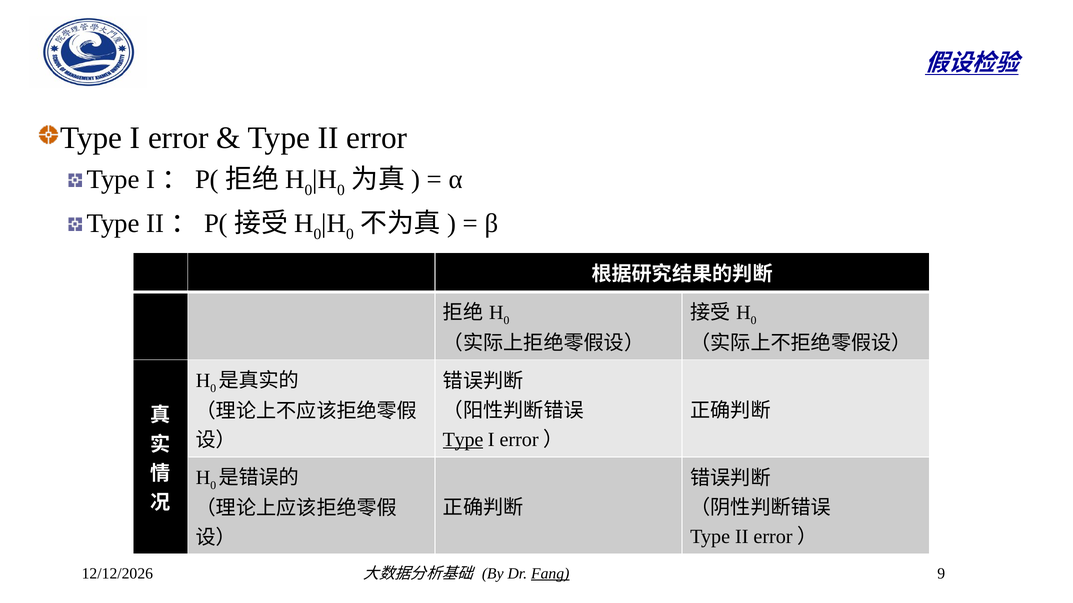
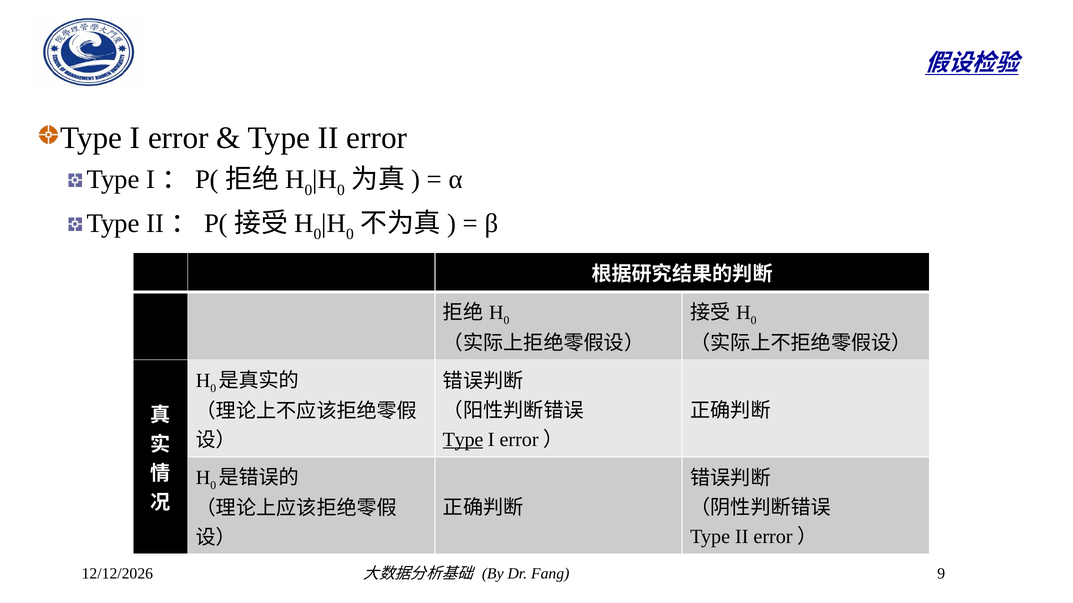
Fang underline: present -> none (550, 574)
